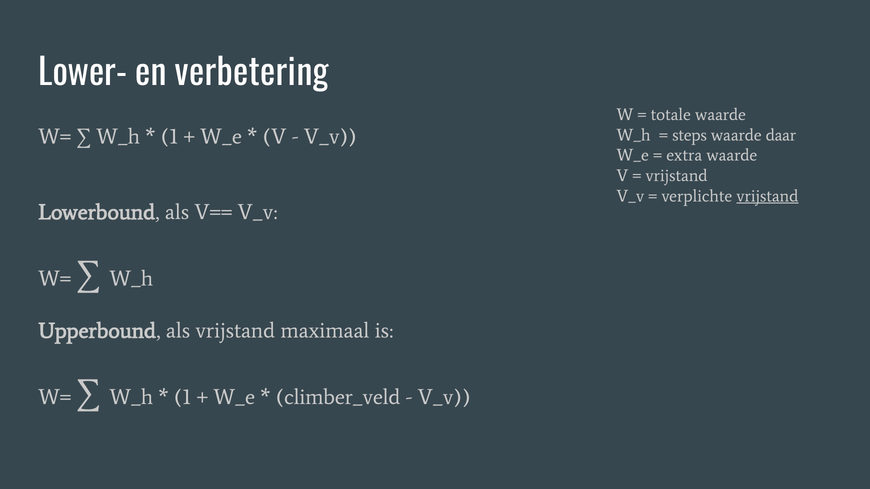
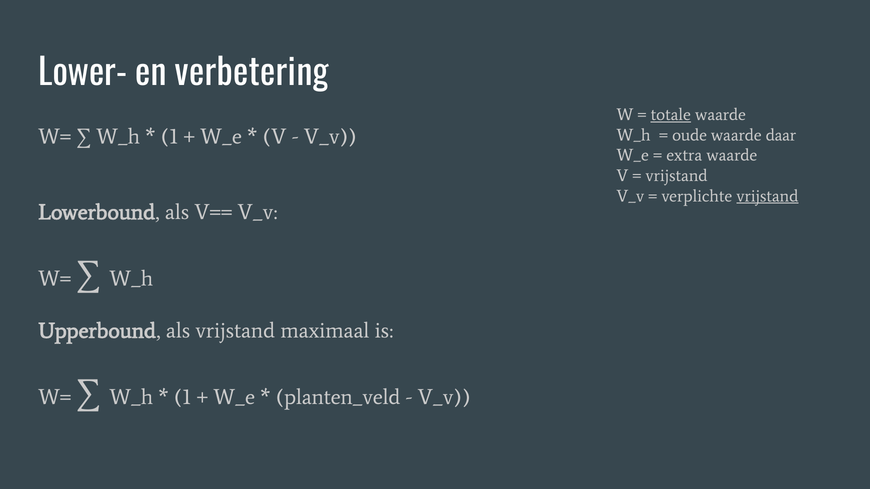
totale underline: none -> present (671, 115)
steps: steps -> oude (690, 135)
climber_veld: climber_veld -> planten_veld (338, 397)
